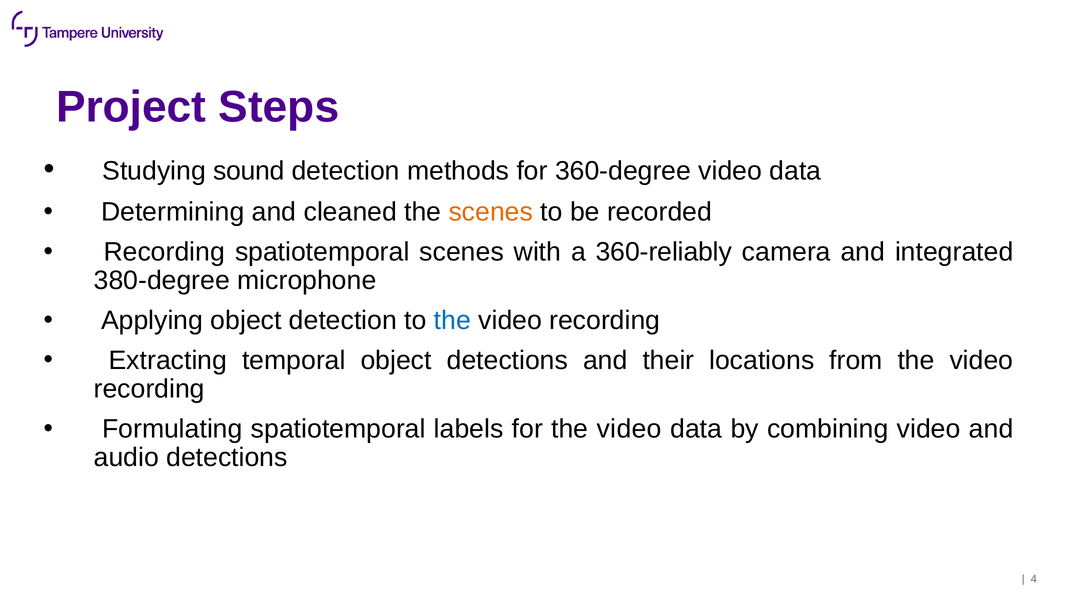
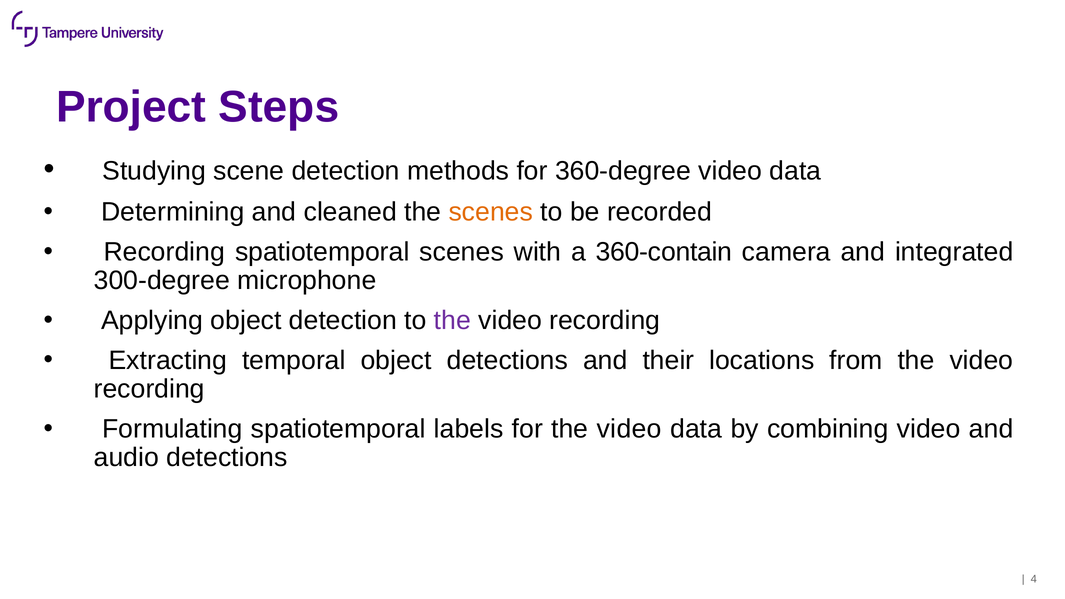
sound: sound -> scene (249, 171)
360-reliably: 360-reliably -> 360-contain (664, 252)
380-degree: 380-degree -> 300-degree (162, 281)
the colour: blue -> purple (452, 320)
